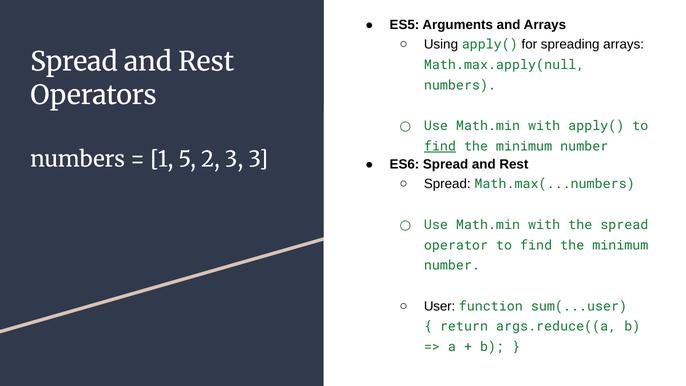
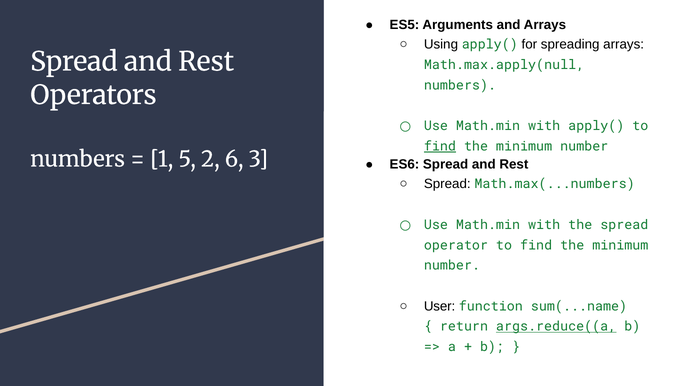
2 3: 3 -> 6 (234, 159)
sum(...user: sum(...user -> sum(...name (579, 306)
args.reduce((a underline: none -> present (556, 326)
